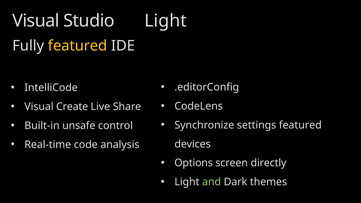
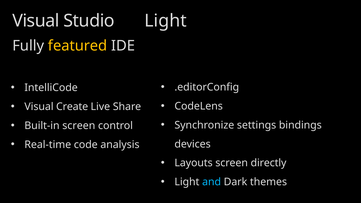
settings featured: featured -> bindings (300, 125)
Built-in unsafe: unsafe -> screen (79, 126)
Options: Options -> Layouts (194, 163)
and colour: light green -> light blue (212, 182)
